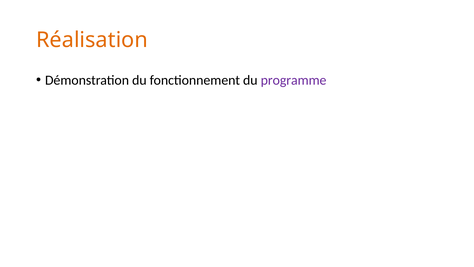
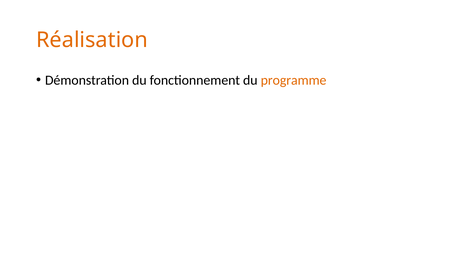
programme colour: purple -> orange (294, 80)
